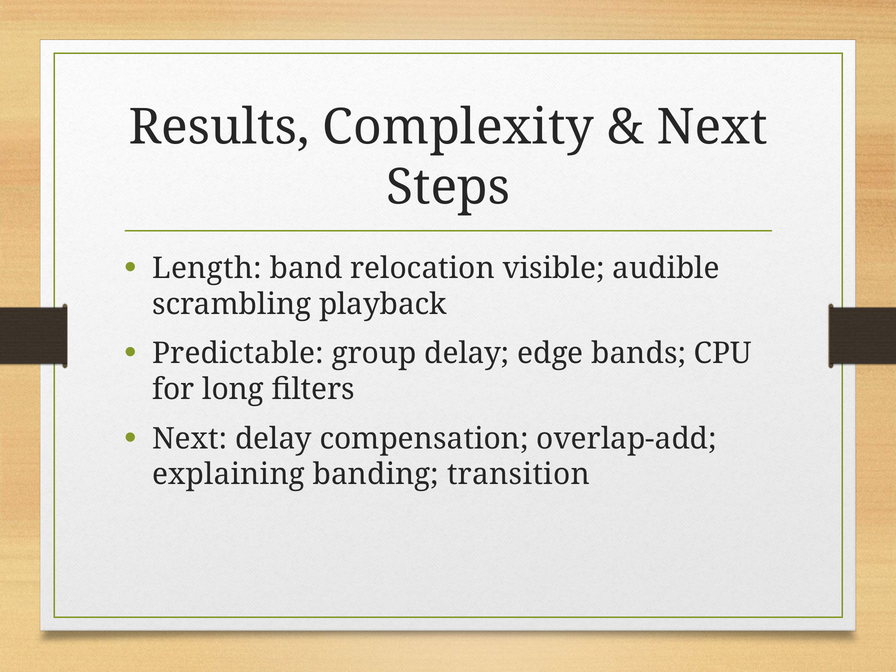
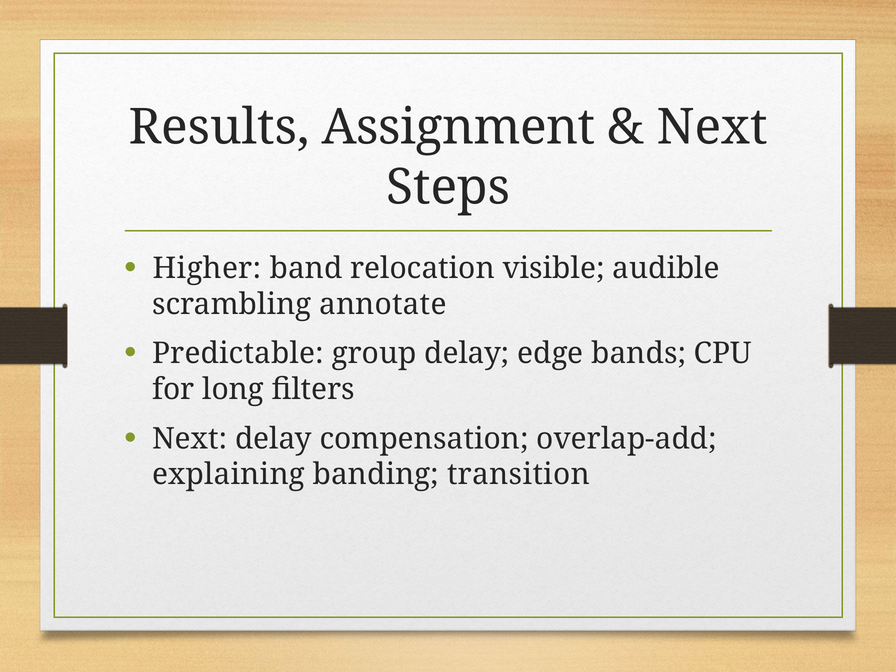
Complexity: Complexity -> Assignment (459, 127)
Length: Length -> Higher (207, 269)
playback: playback -> annotate (383, 304)
